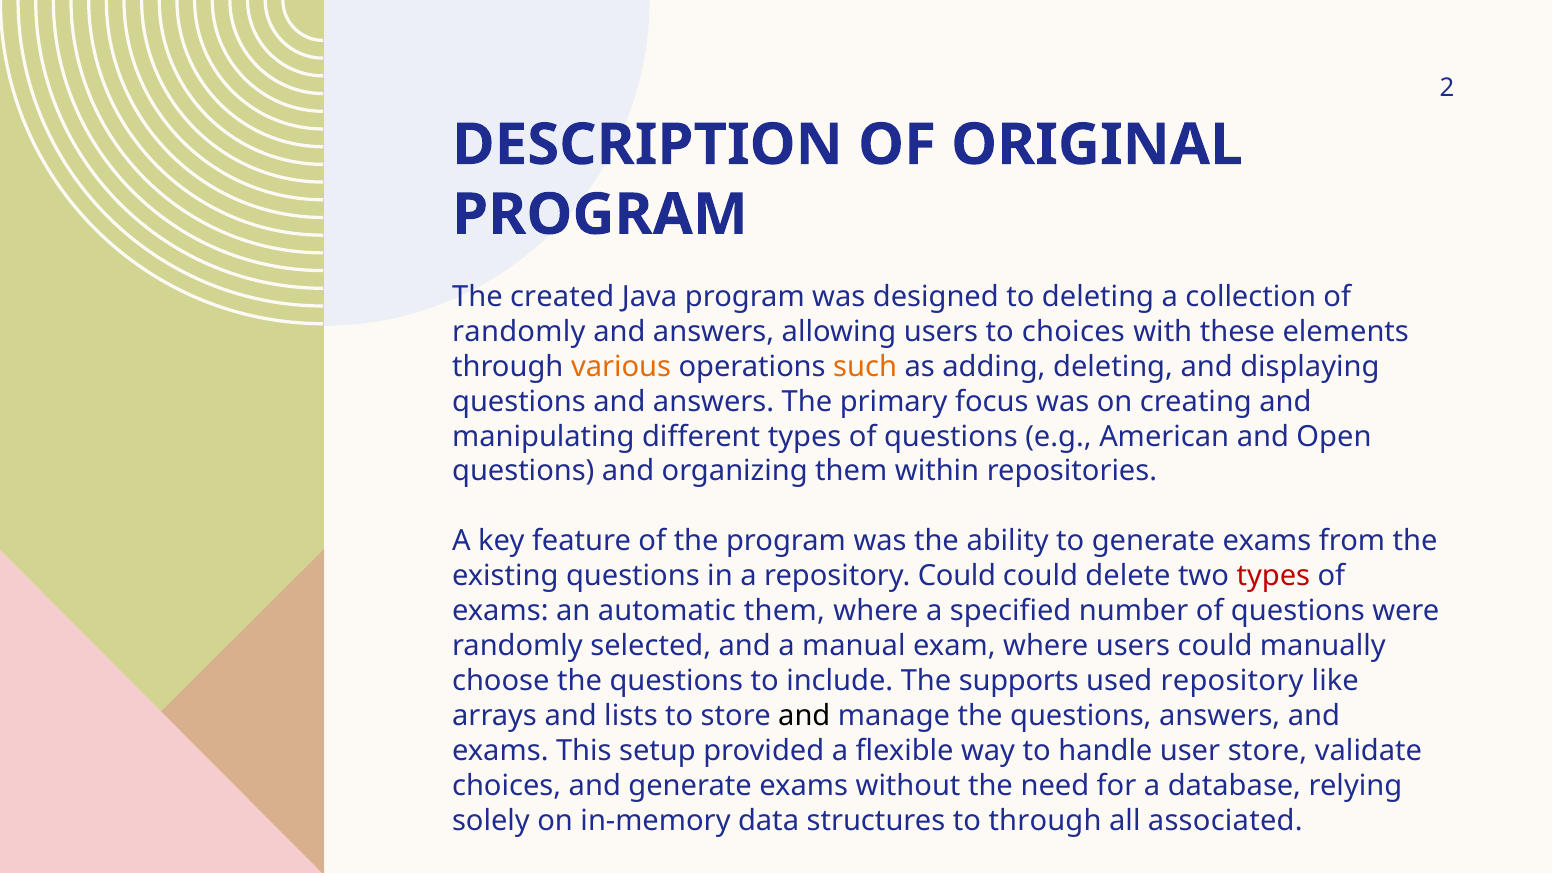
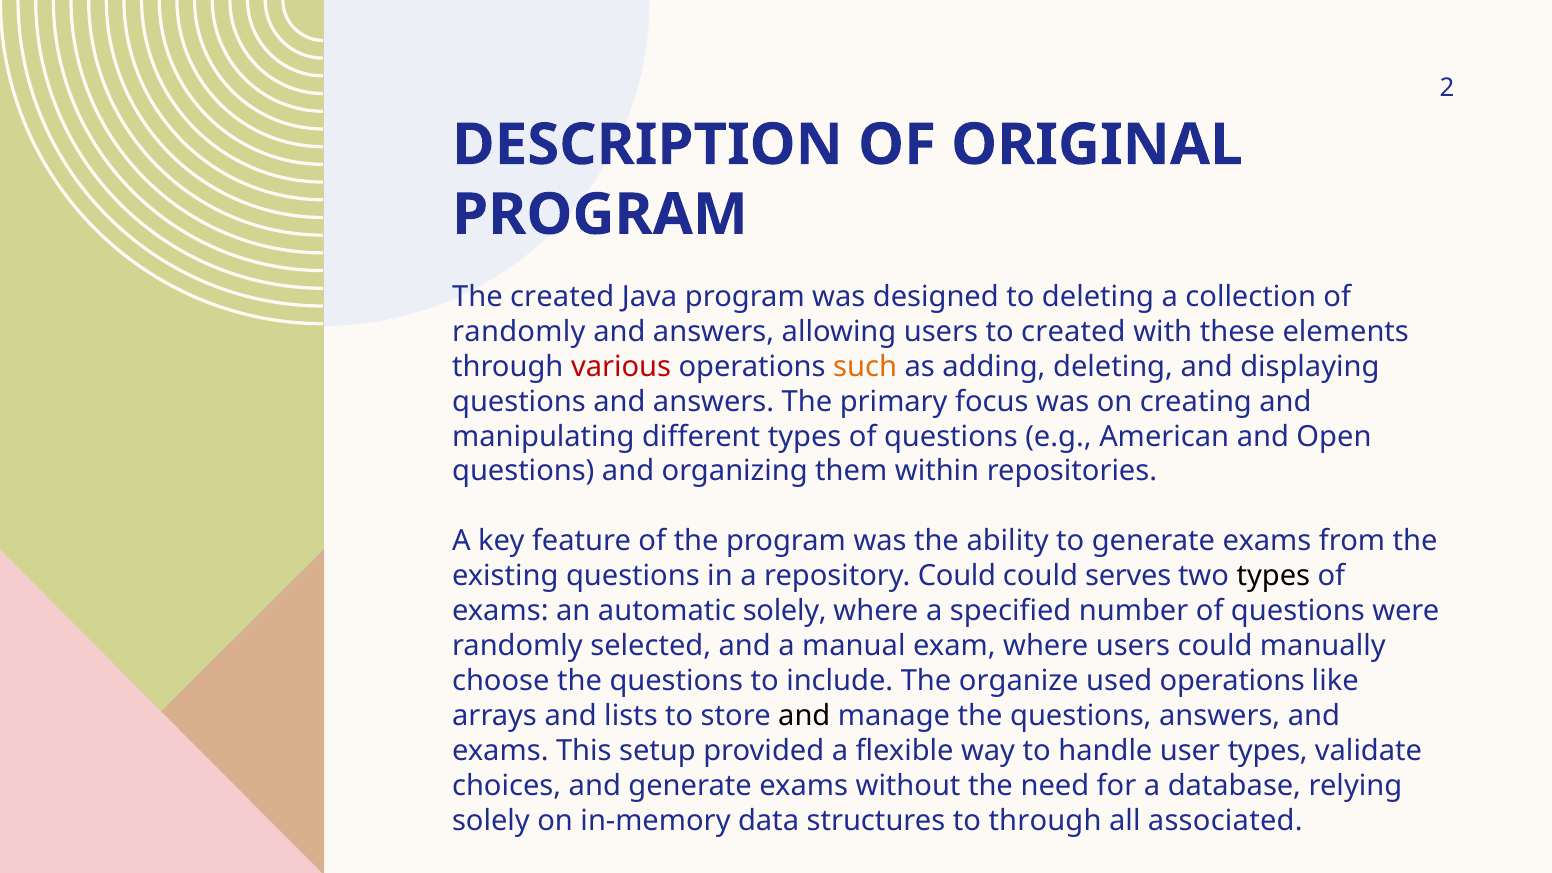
to choices: choices -> created (1073, 332)
various colour: orange -> red (621, 367)
delete: delete -> serves (1128, 576)
types colour: red -> black (1273, 576)
automatic them: them -> solely (785, 611)
supports: supports -> organize (1019, 681)
used repository: repository -> operations (1232, 681)
user store: store -> types (1268, 751)
